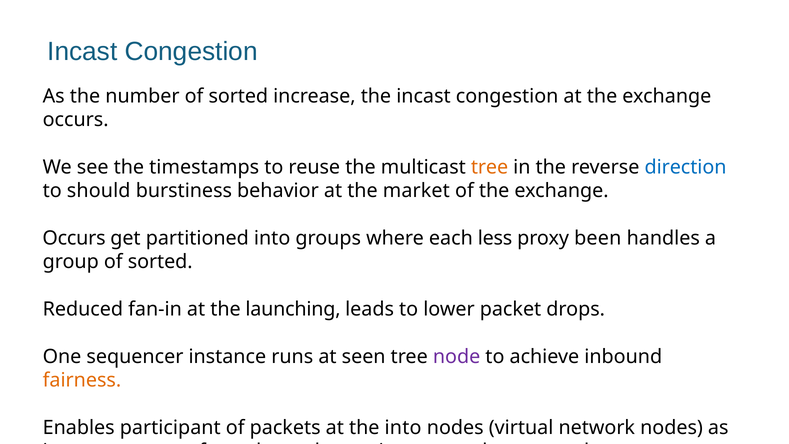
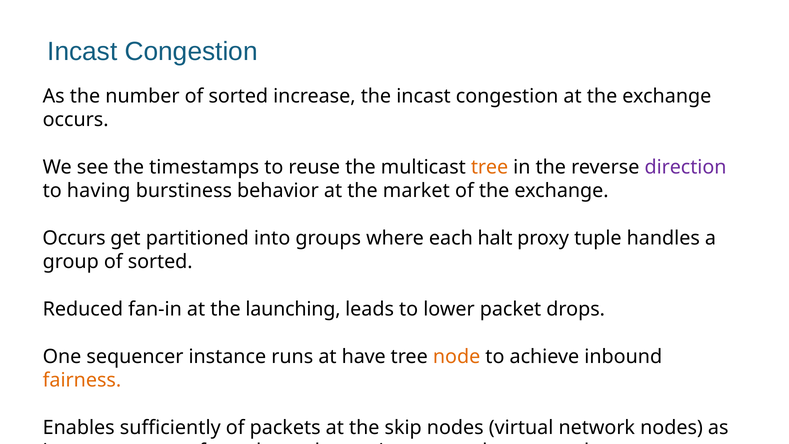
direction colour: blue -> purple (686, 167)
should: should -> having (99, 191)
less: less -> halt (495, 238)
been: been -> tuple (598, 238)
seen: seen -> have (364, 356)
node colour: purple -> orange (457, 356)
participant: participant -> sufficiently (170, 427)
the into: into -> skip (403, 427)
